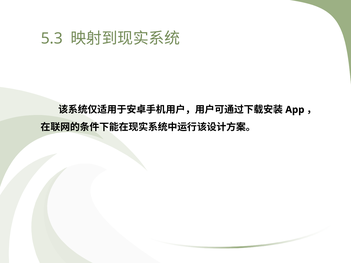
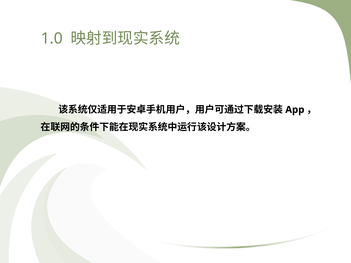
5.3: 5.3 -> 1.0 (52, 38)
